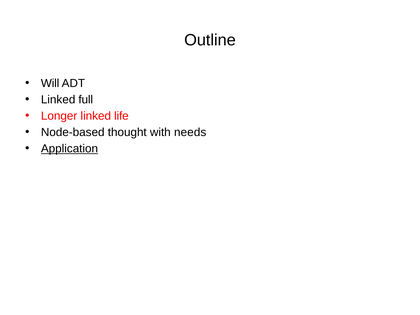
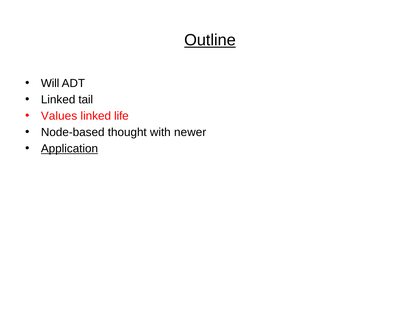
Outline underline: none -> present (210, 40)
full: full -> tail (86, 100)
Longer: Longer -> Values (59, 116)
needs: needs -> newer (190, 132)
